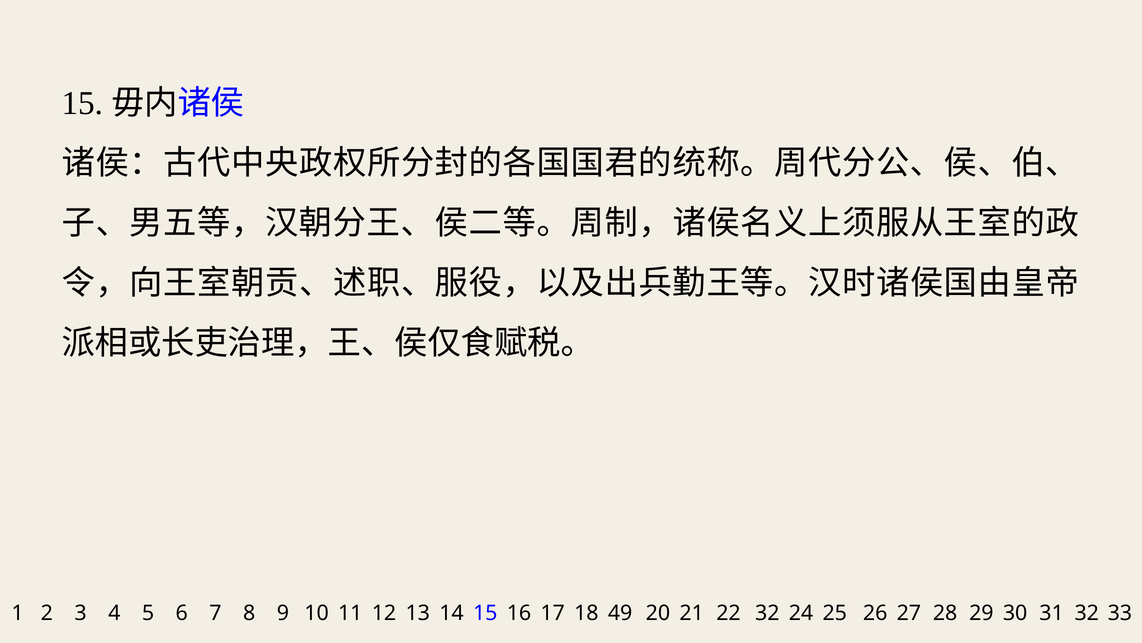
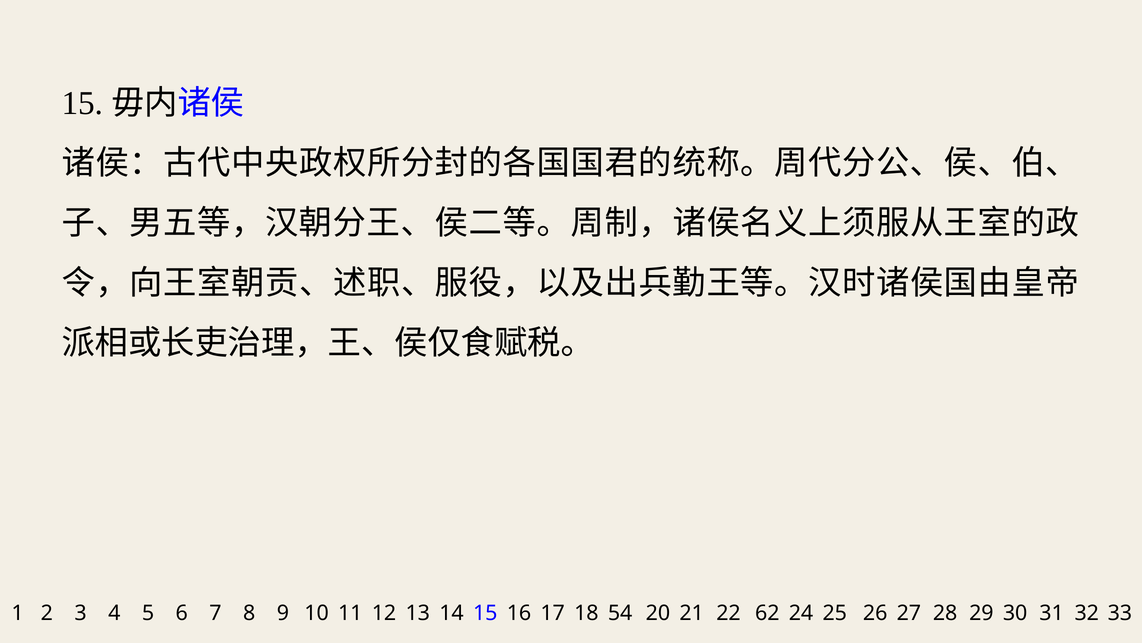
49: 49 -> 54 (620, 613)
20 32: 32 -> 62 (767, 613)
